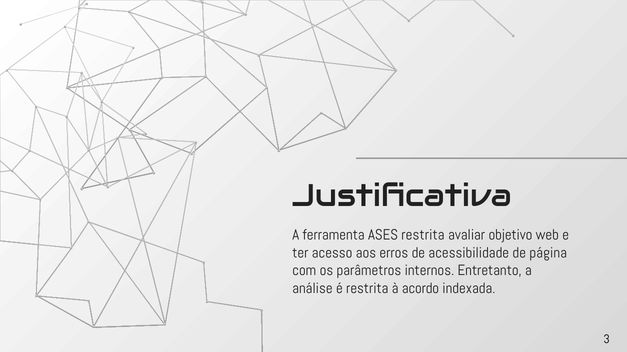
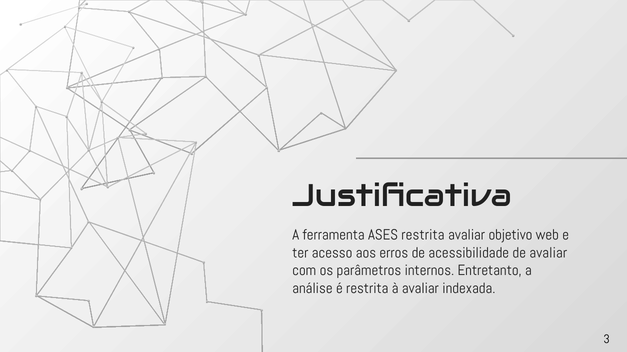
de página: página -> avaliar (548, 253)
à acordo: acordo -> avaliar (420, 289)
